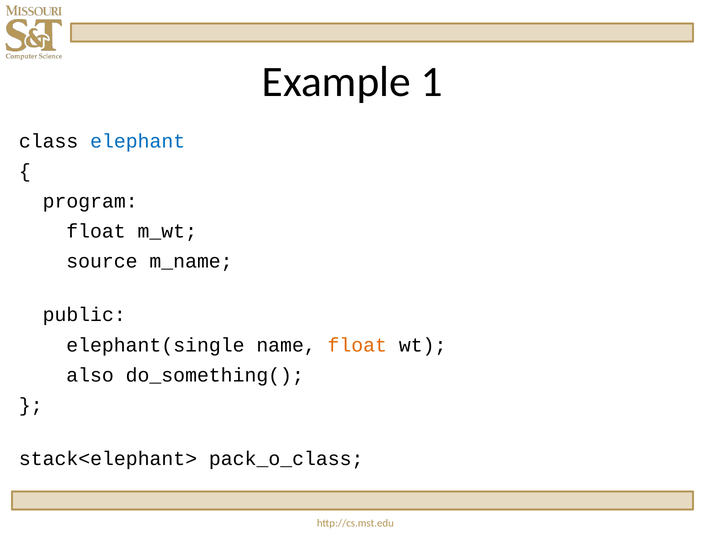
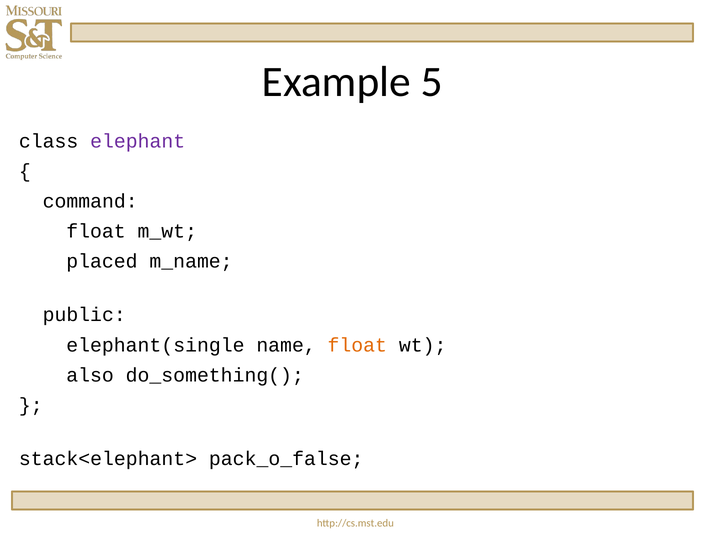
1: 1 -> 5 (432, 82)
elephant colour: blue -> purple (138, 141)
program: program -> command (90, 201)
source: source -> placed (102, 261)
pack_o_class: pack_o_class -> pack_o_false (286, 459)
